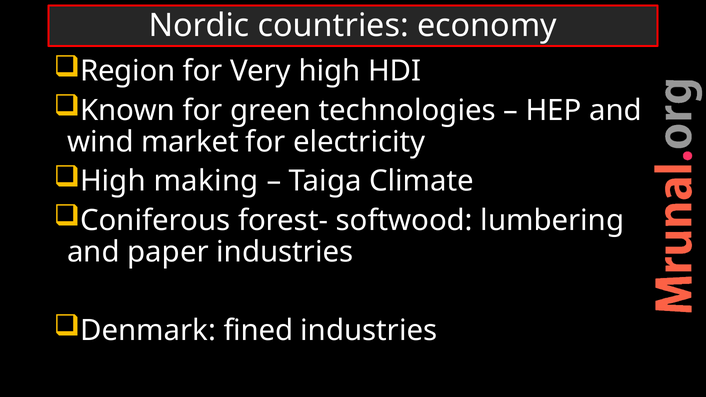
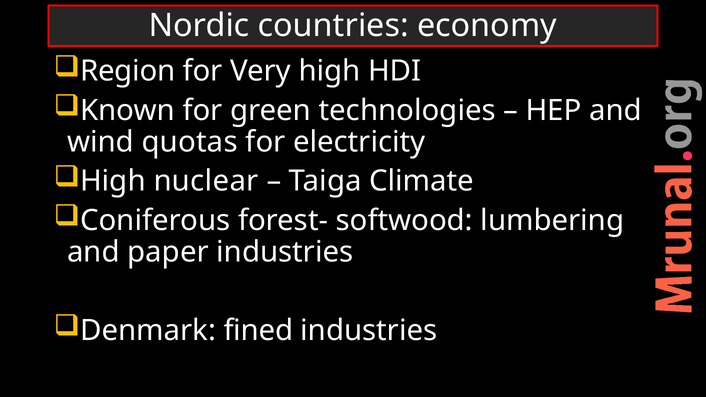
market: market -> quotas (190, 142)
making: making -> nuclear (206, 181)
